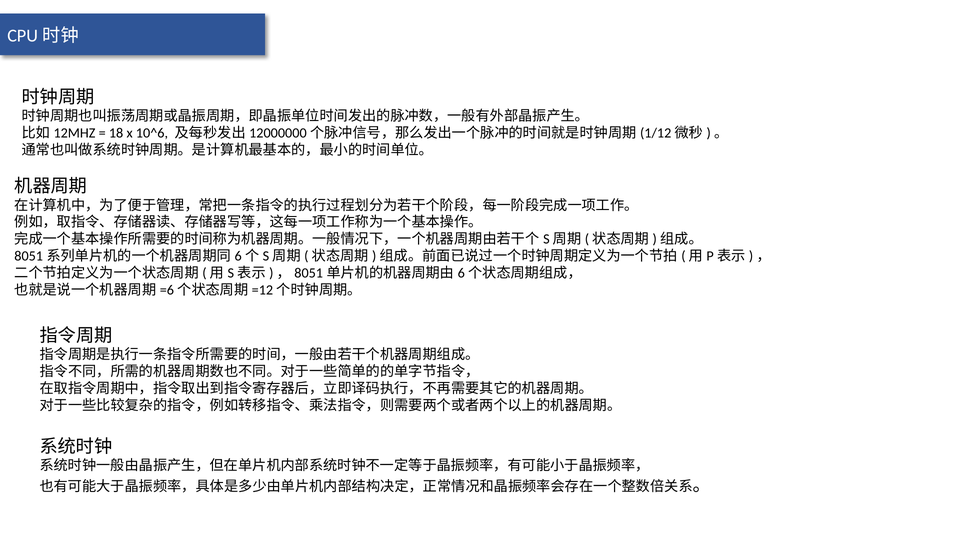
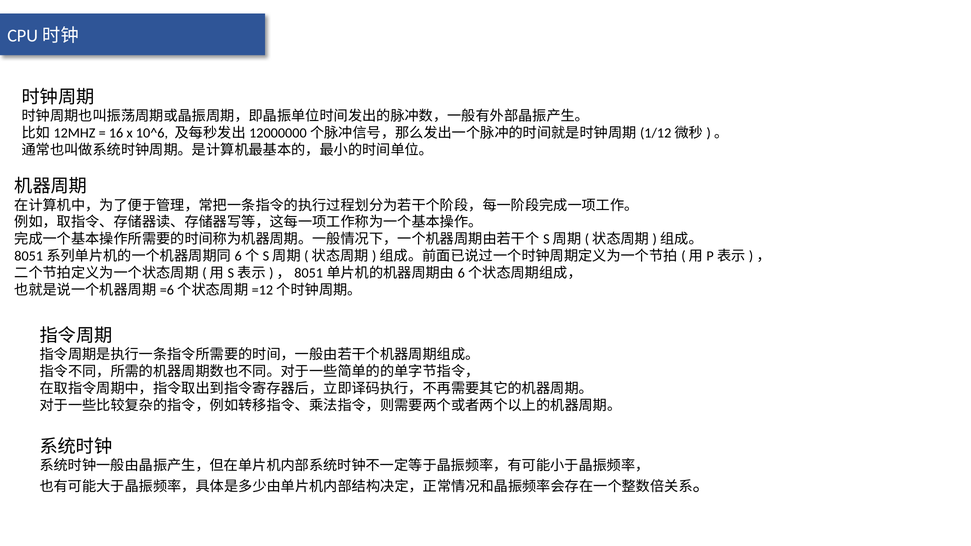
18: 18 -> 16 (116, 133)
